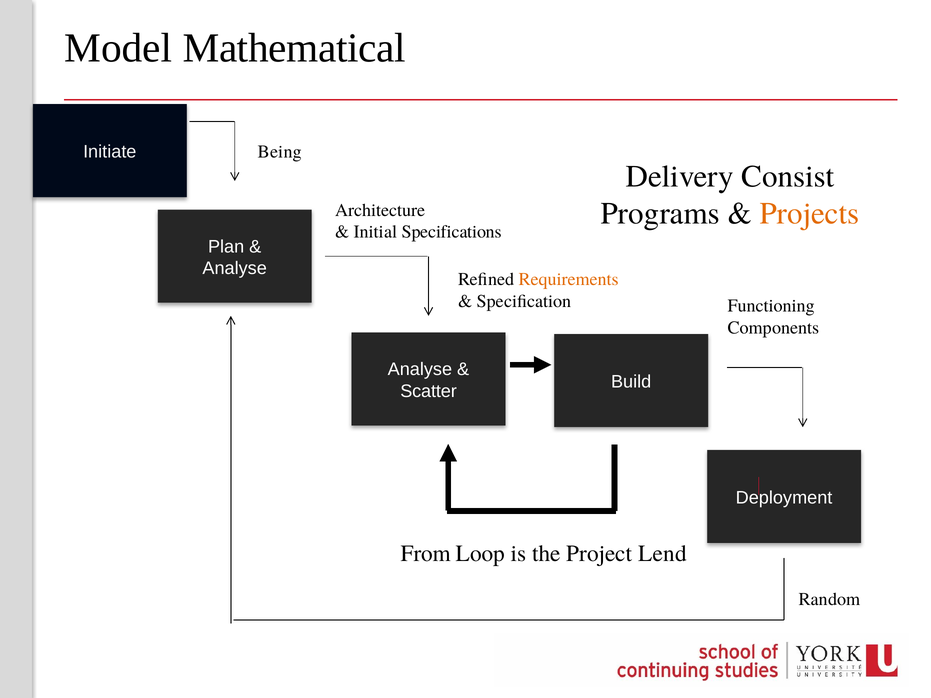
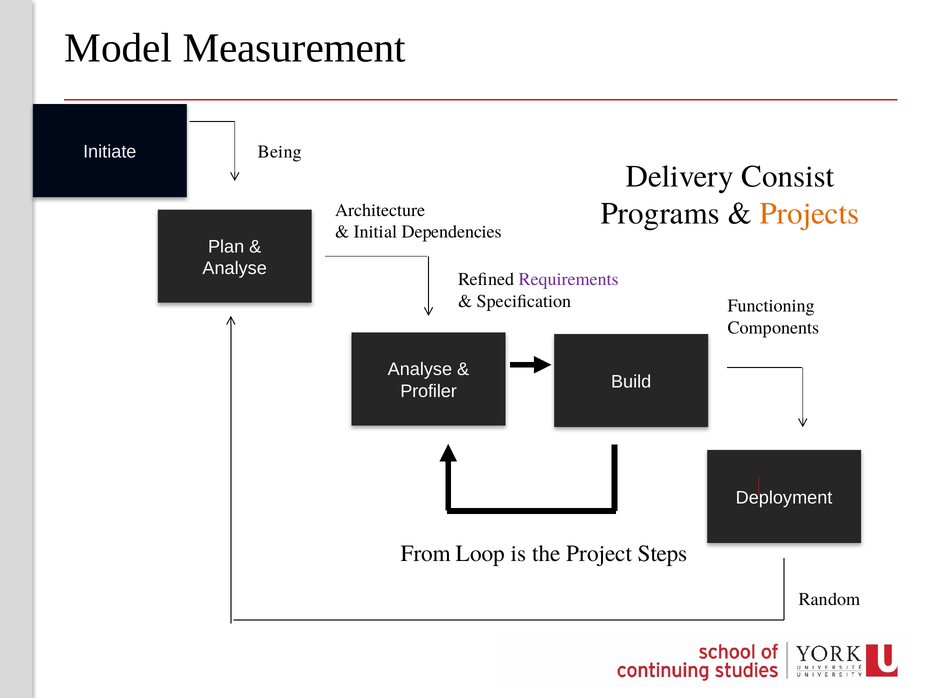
Mathematical: Mathematical -> Measurement (294, 48)
Specifications: Specifications -> Dependencies (452, 232)
Requirements colour: orange -> purple (569, 279)
Scatter: Scatter -> Profiler (429, 391)
Lend: Lend -> Steps (663, 554)
